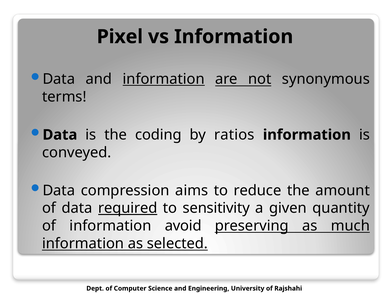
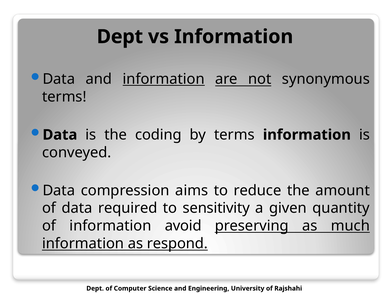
Pixel: Pixel -> Dept (120, 37)
by ratios: ratios -> terms (234, 135)
required underline: present -> none (128, 208)
selected: selected -> respond (177, 243)
